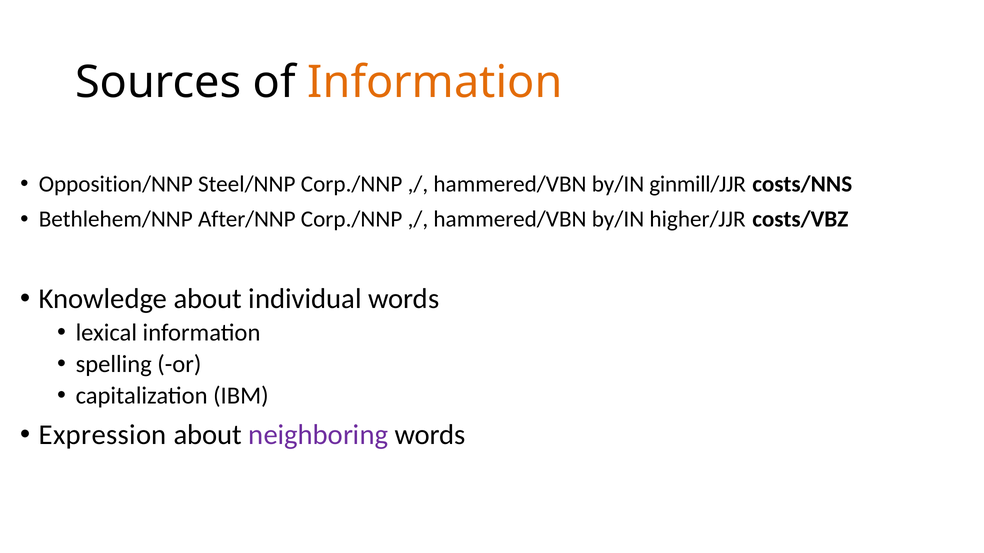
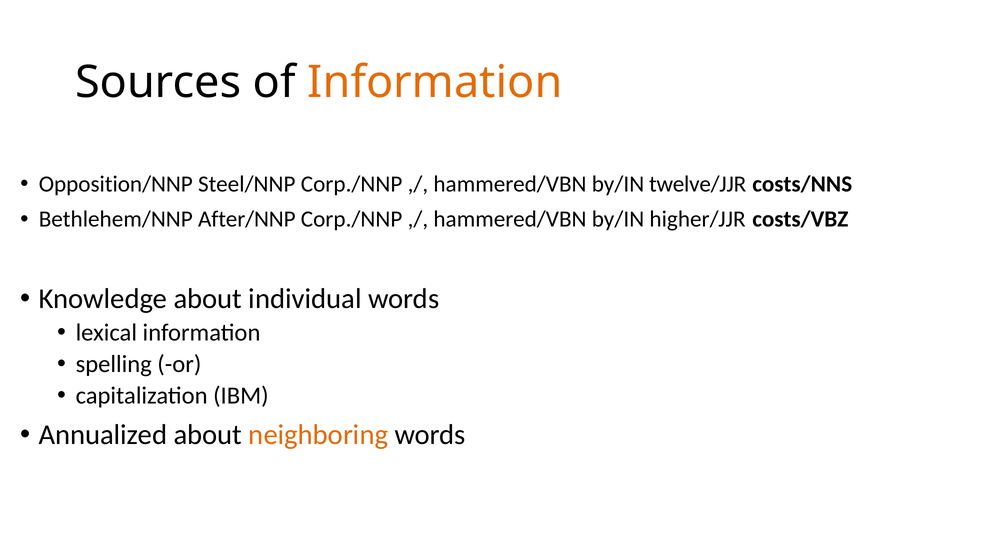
ginmill/JJR: ginmill/JJR -> twelve/JJR (698, 184)
Expression: Expression -> Annualized (103, 435)
neighboring colour: purple -> orange (318, 435)
